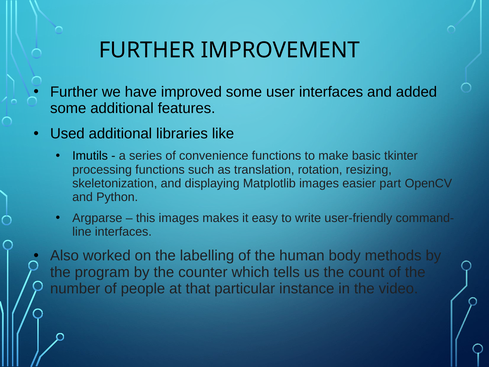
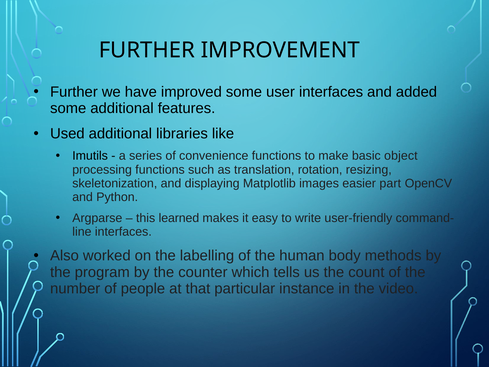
tkinter: tkinter -> object (401, 156)
this images: images -> learned (179, 218)
